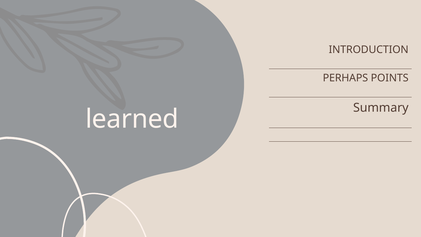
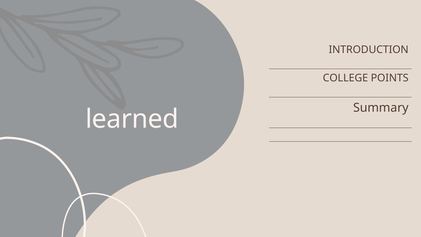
PERHAPS: PERHAPS -> COLLEGE (345, 78)
